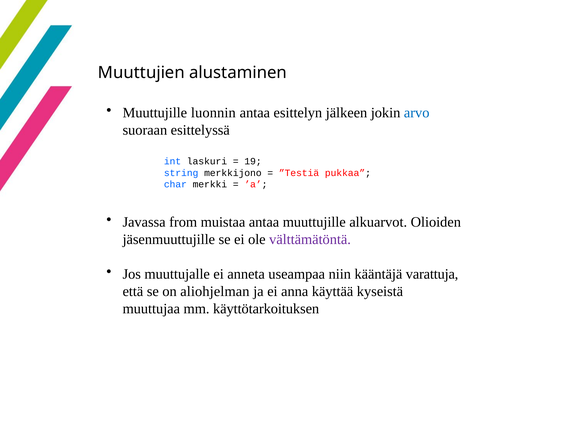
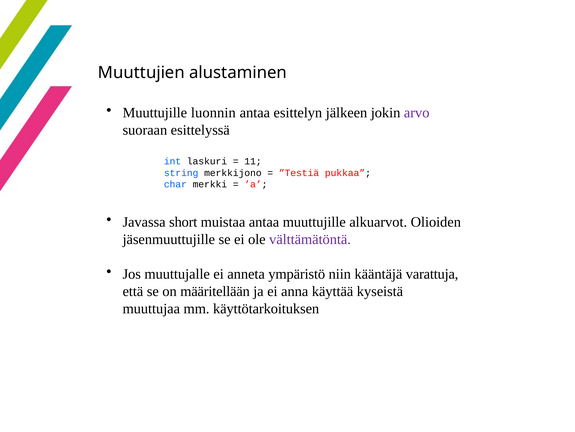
arvo colour: blue -> purple (417, 113)
19: 19 -> 11 (253, 161)
from: from -> short (183, 222)
useampaa: useampaa -> ympäristö (297, 274)
aliohjelman: aliohjelman -> määritellään (215, 291)
